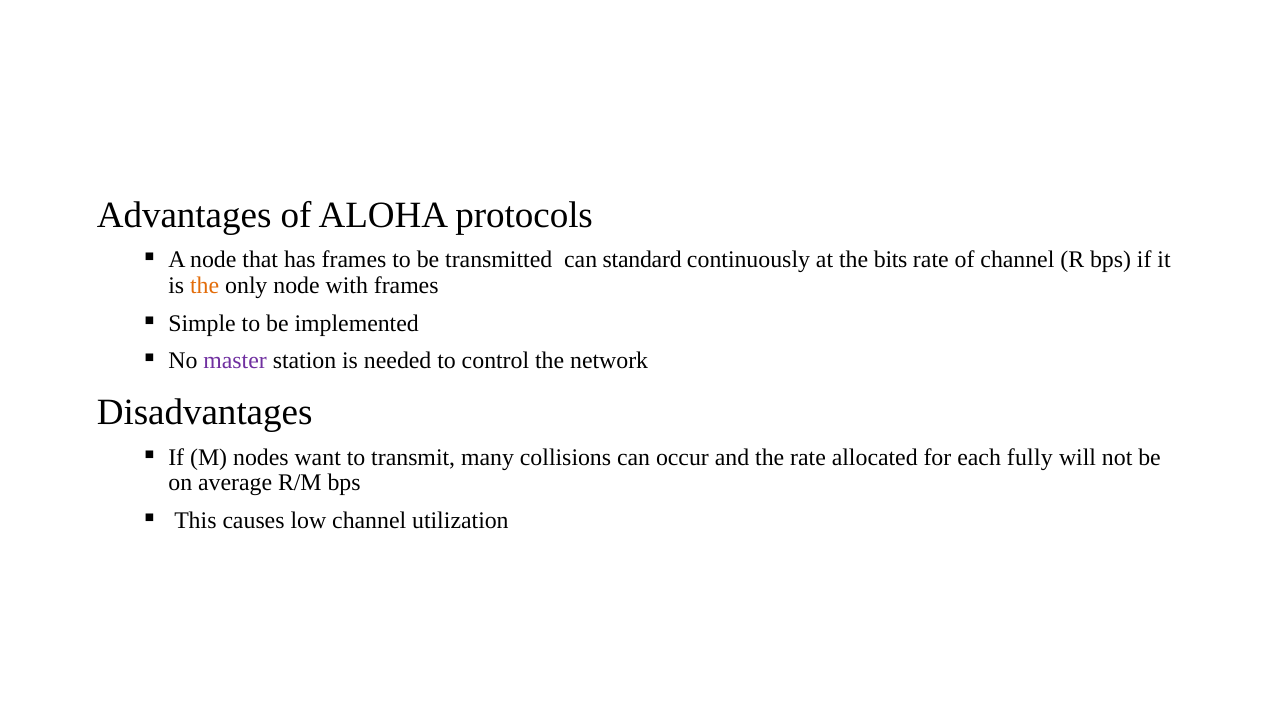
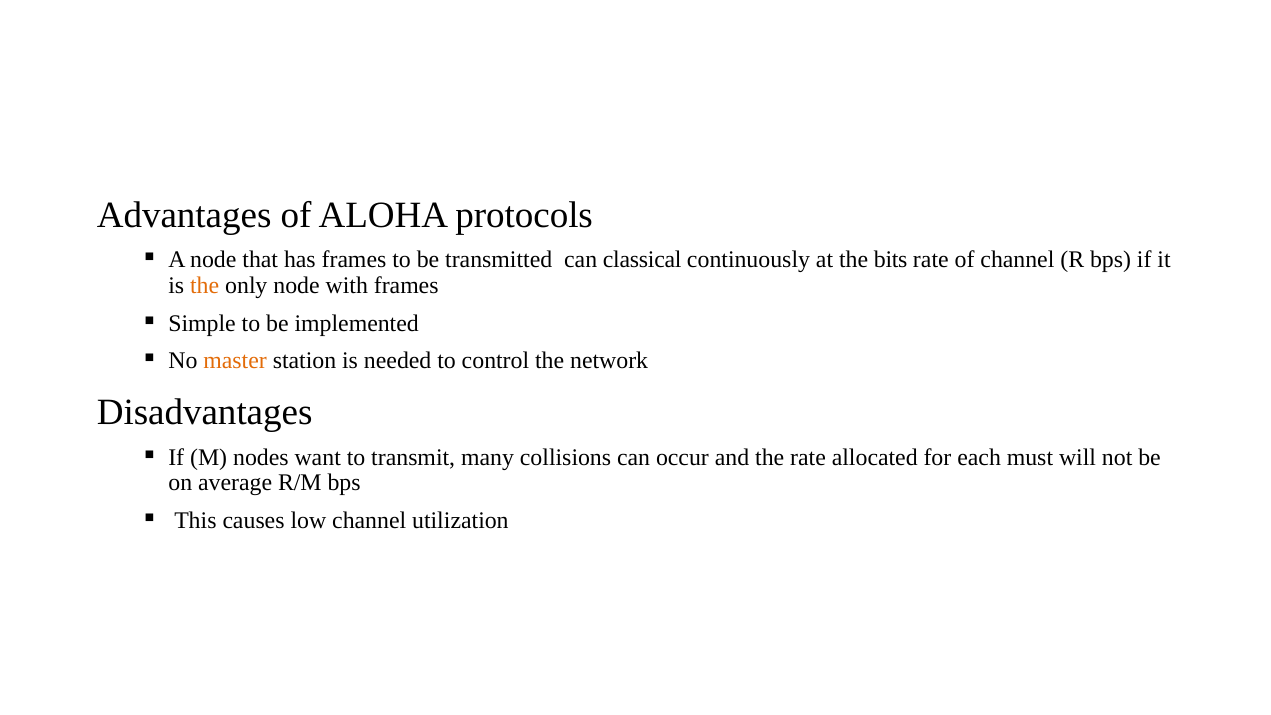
standard: standard -> classical (642, 260)
master colour: purple -> orange (235, 361)
fully: fully -> must (1030, 457)
